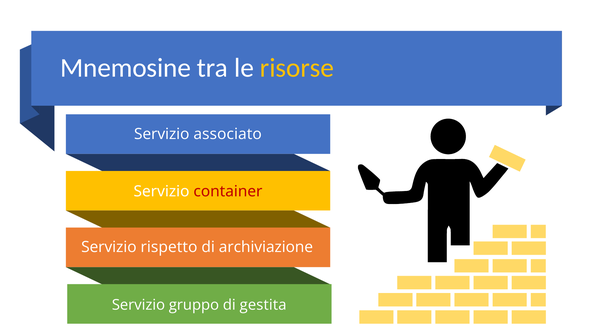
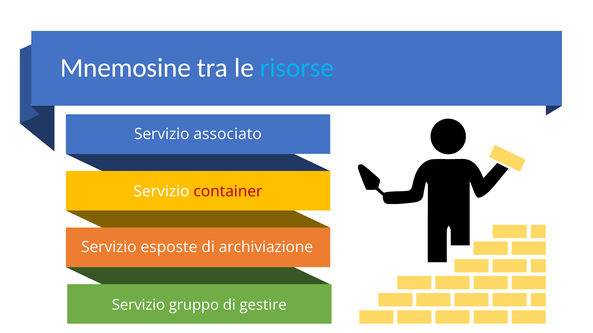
risorse colour: yellow -> light blue (297, 68)
rispetto: rispetto -> esposte (169, 247)
gestita: gestita -> gestire (263, 305)
